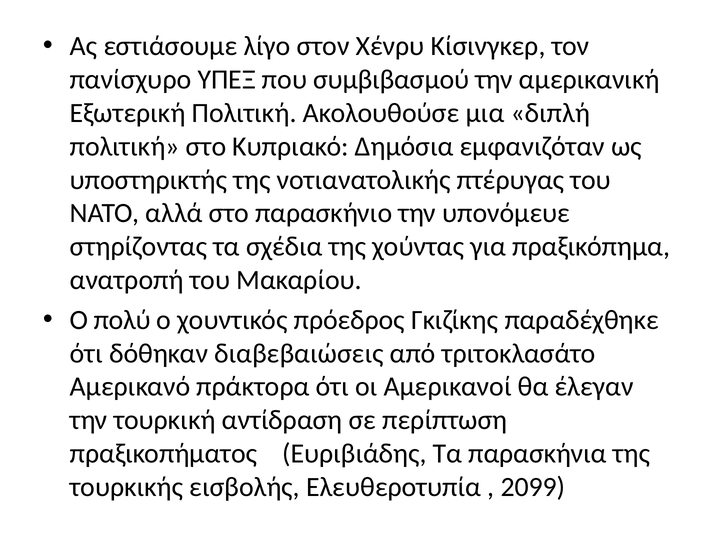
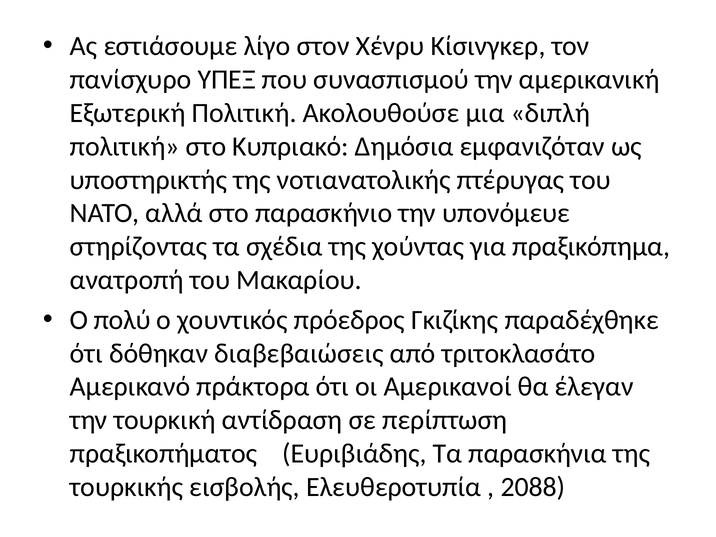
συμβιβασμού: συμβιβασμού -> συνασπισμού (391, 80)
2099: 2099 -> 2088 (533, 487)
